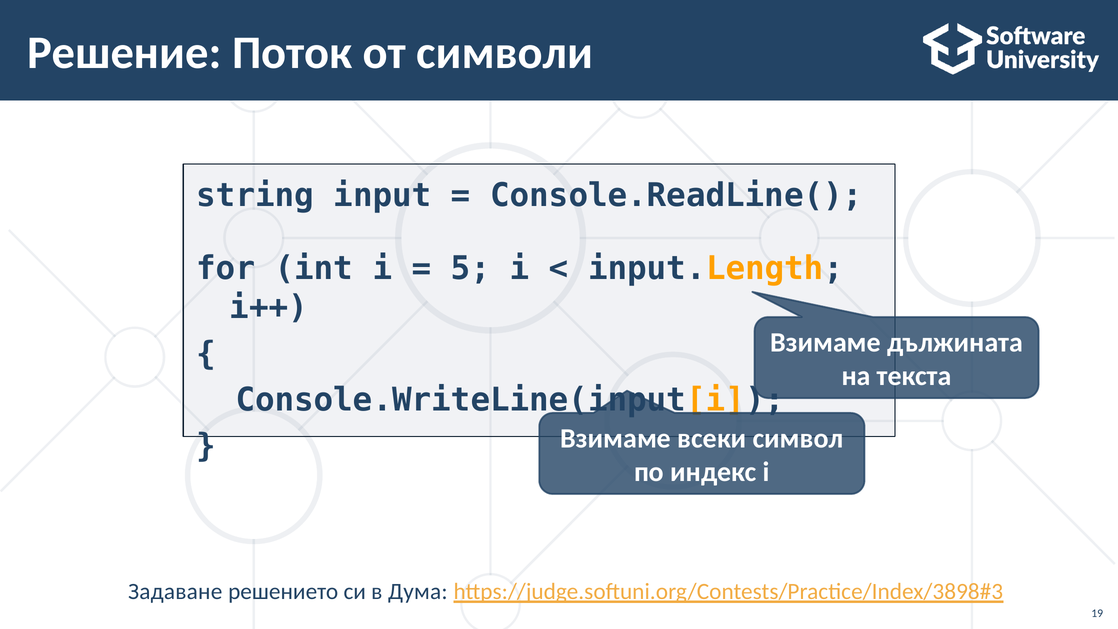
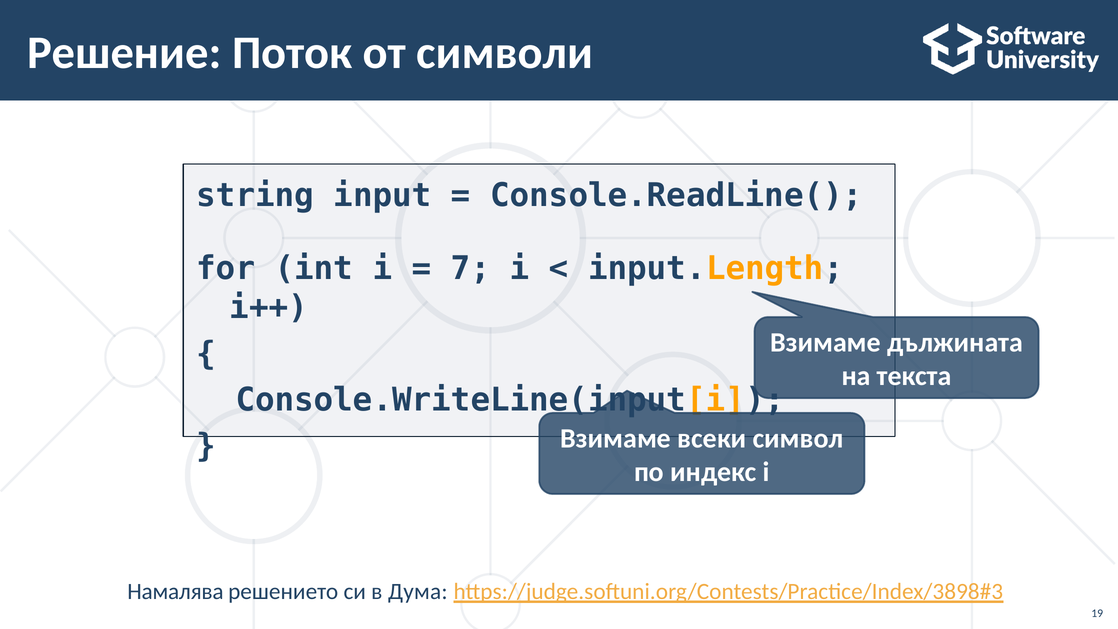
5: 5 -> 7 (471, 268)
Задаване: Задаване -> Намалява (175, 592)
